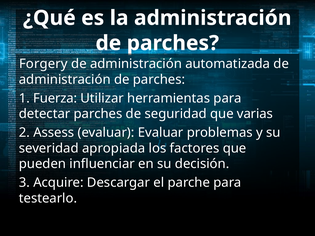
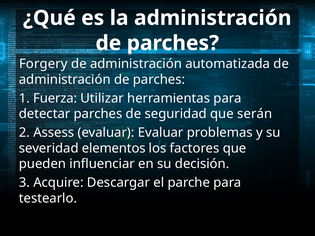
varias: varias -> serán (255, 114)
apropiada: apropiada -> elementos (114, 148)
